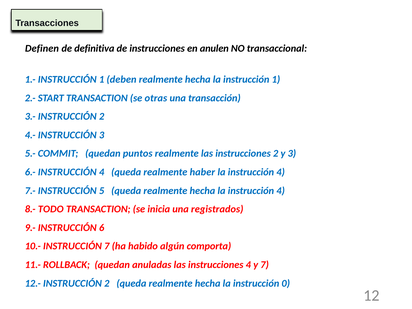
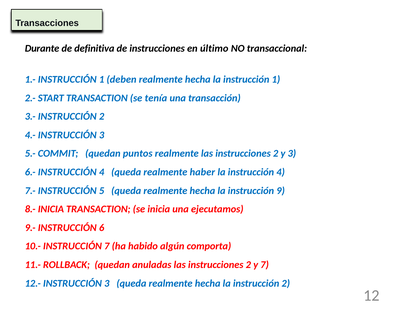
Definen: Definen -> Durante (42, 49)
anulen: anulen -> último (214, 49)
otras: otras -> tenía (156, 98)
hecha la instrucción 4: 4 -> 9 (281, 191)
8.- TODO: TODO -> INICIA (51, 209)
registrados: registrados -> ejecutamos (217, 209)
anuladas las instrucciones 4: 4 -> 2 (248, 265)
12.- INSTRUCCIÓN 2: 2 -> 3 (107, 283)
la instrucción 0: 0 -> 2 (286, 283)
